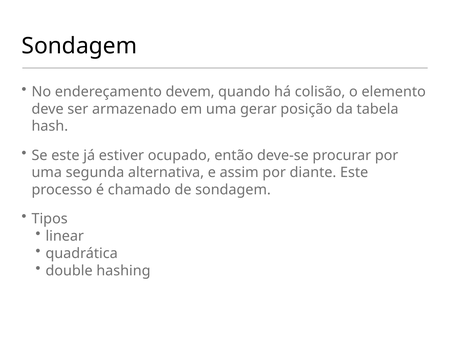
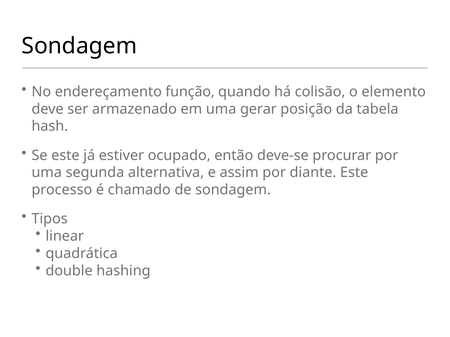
devem: devem -> função (190, 92)
